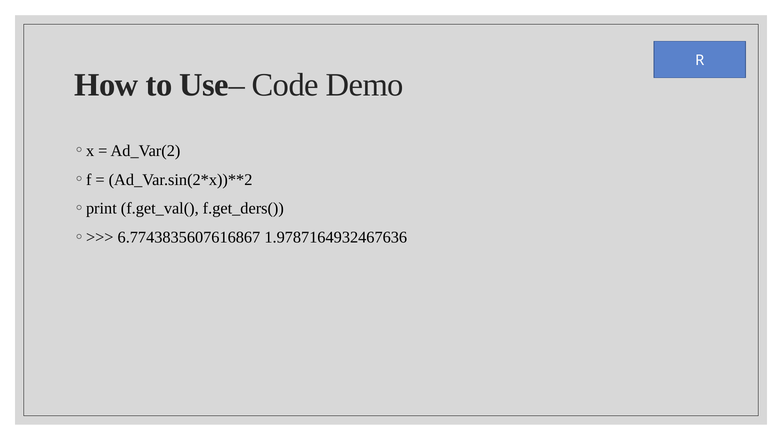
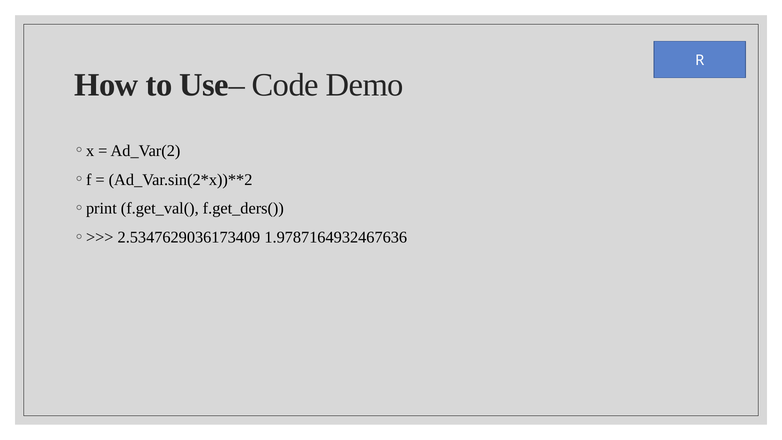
6.7743835607616867: 6.7743835607616867 -> 2.5347629036173409 (189, 237)
